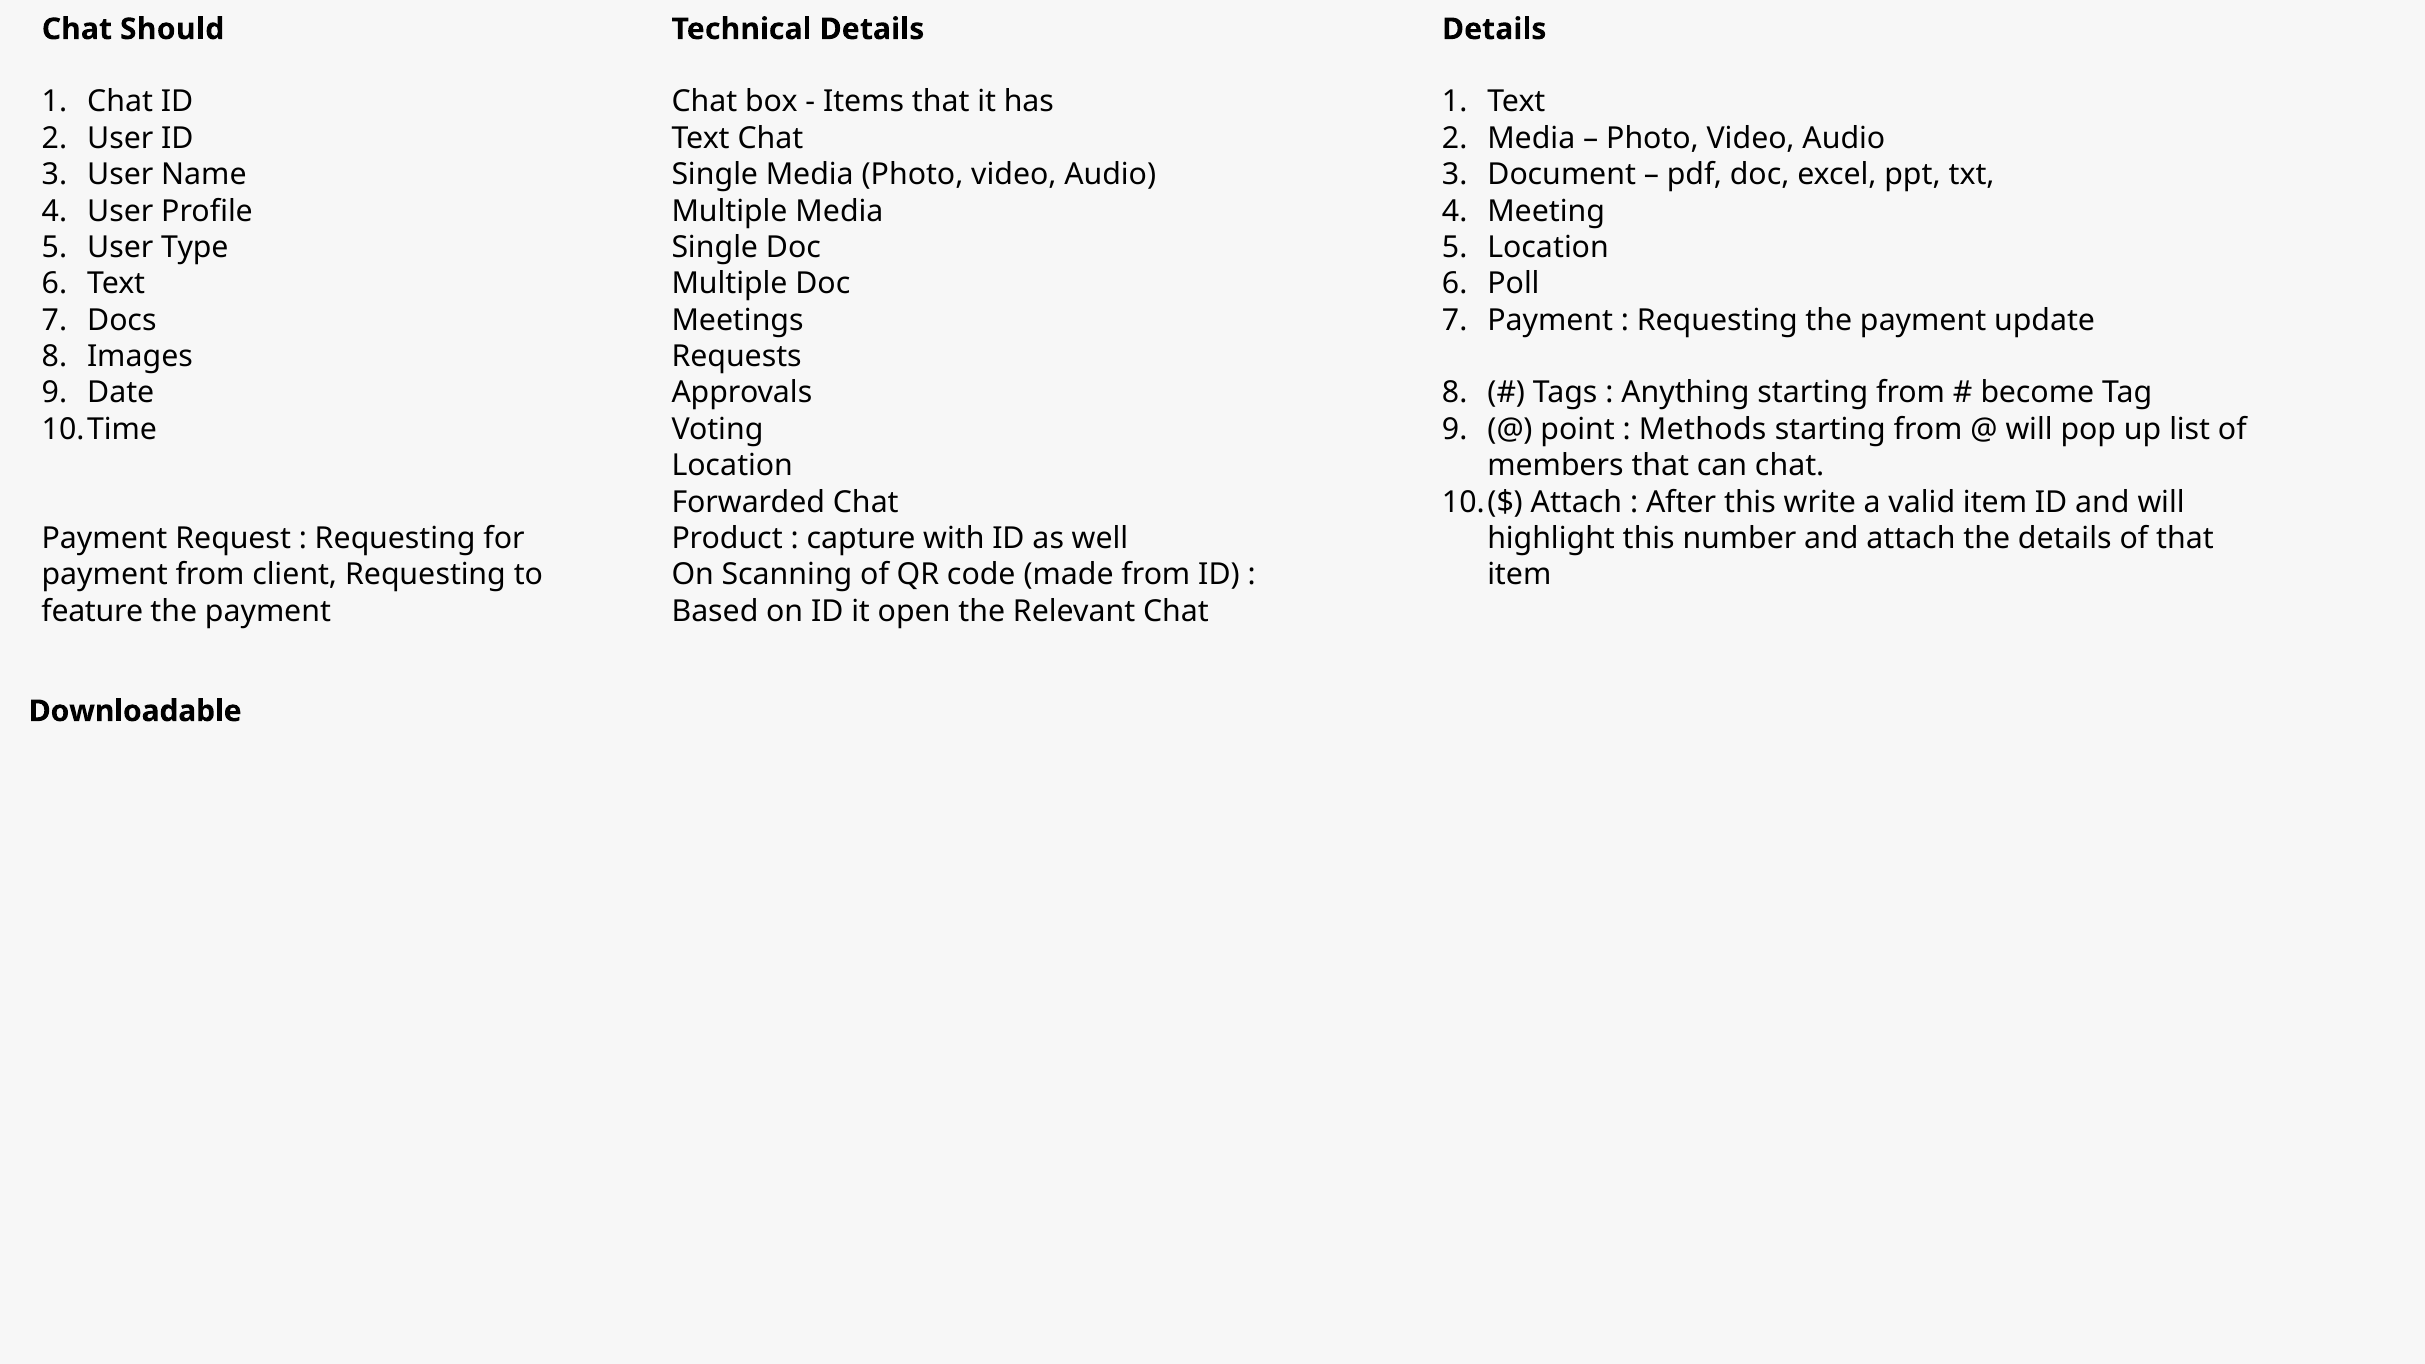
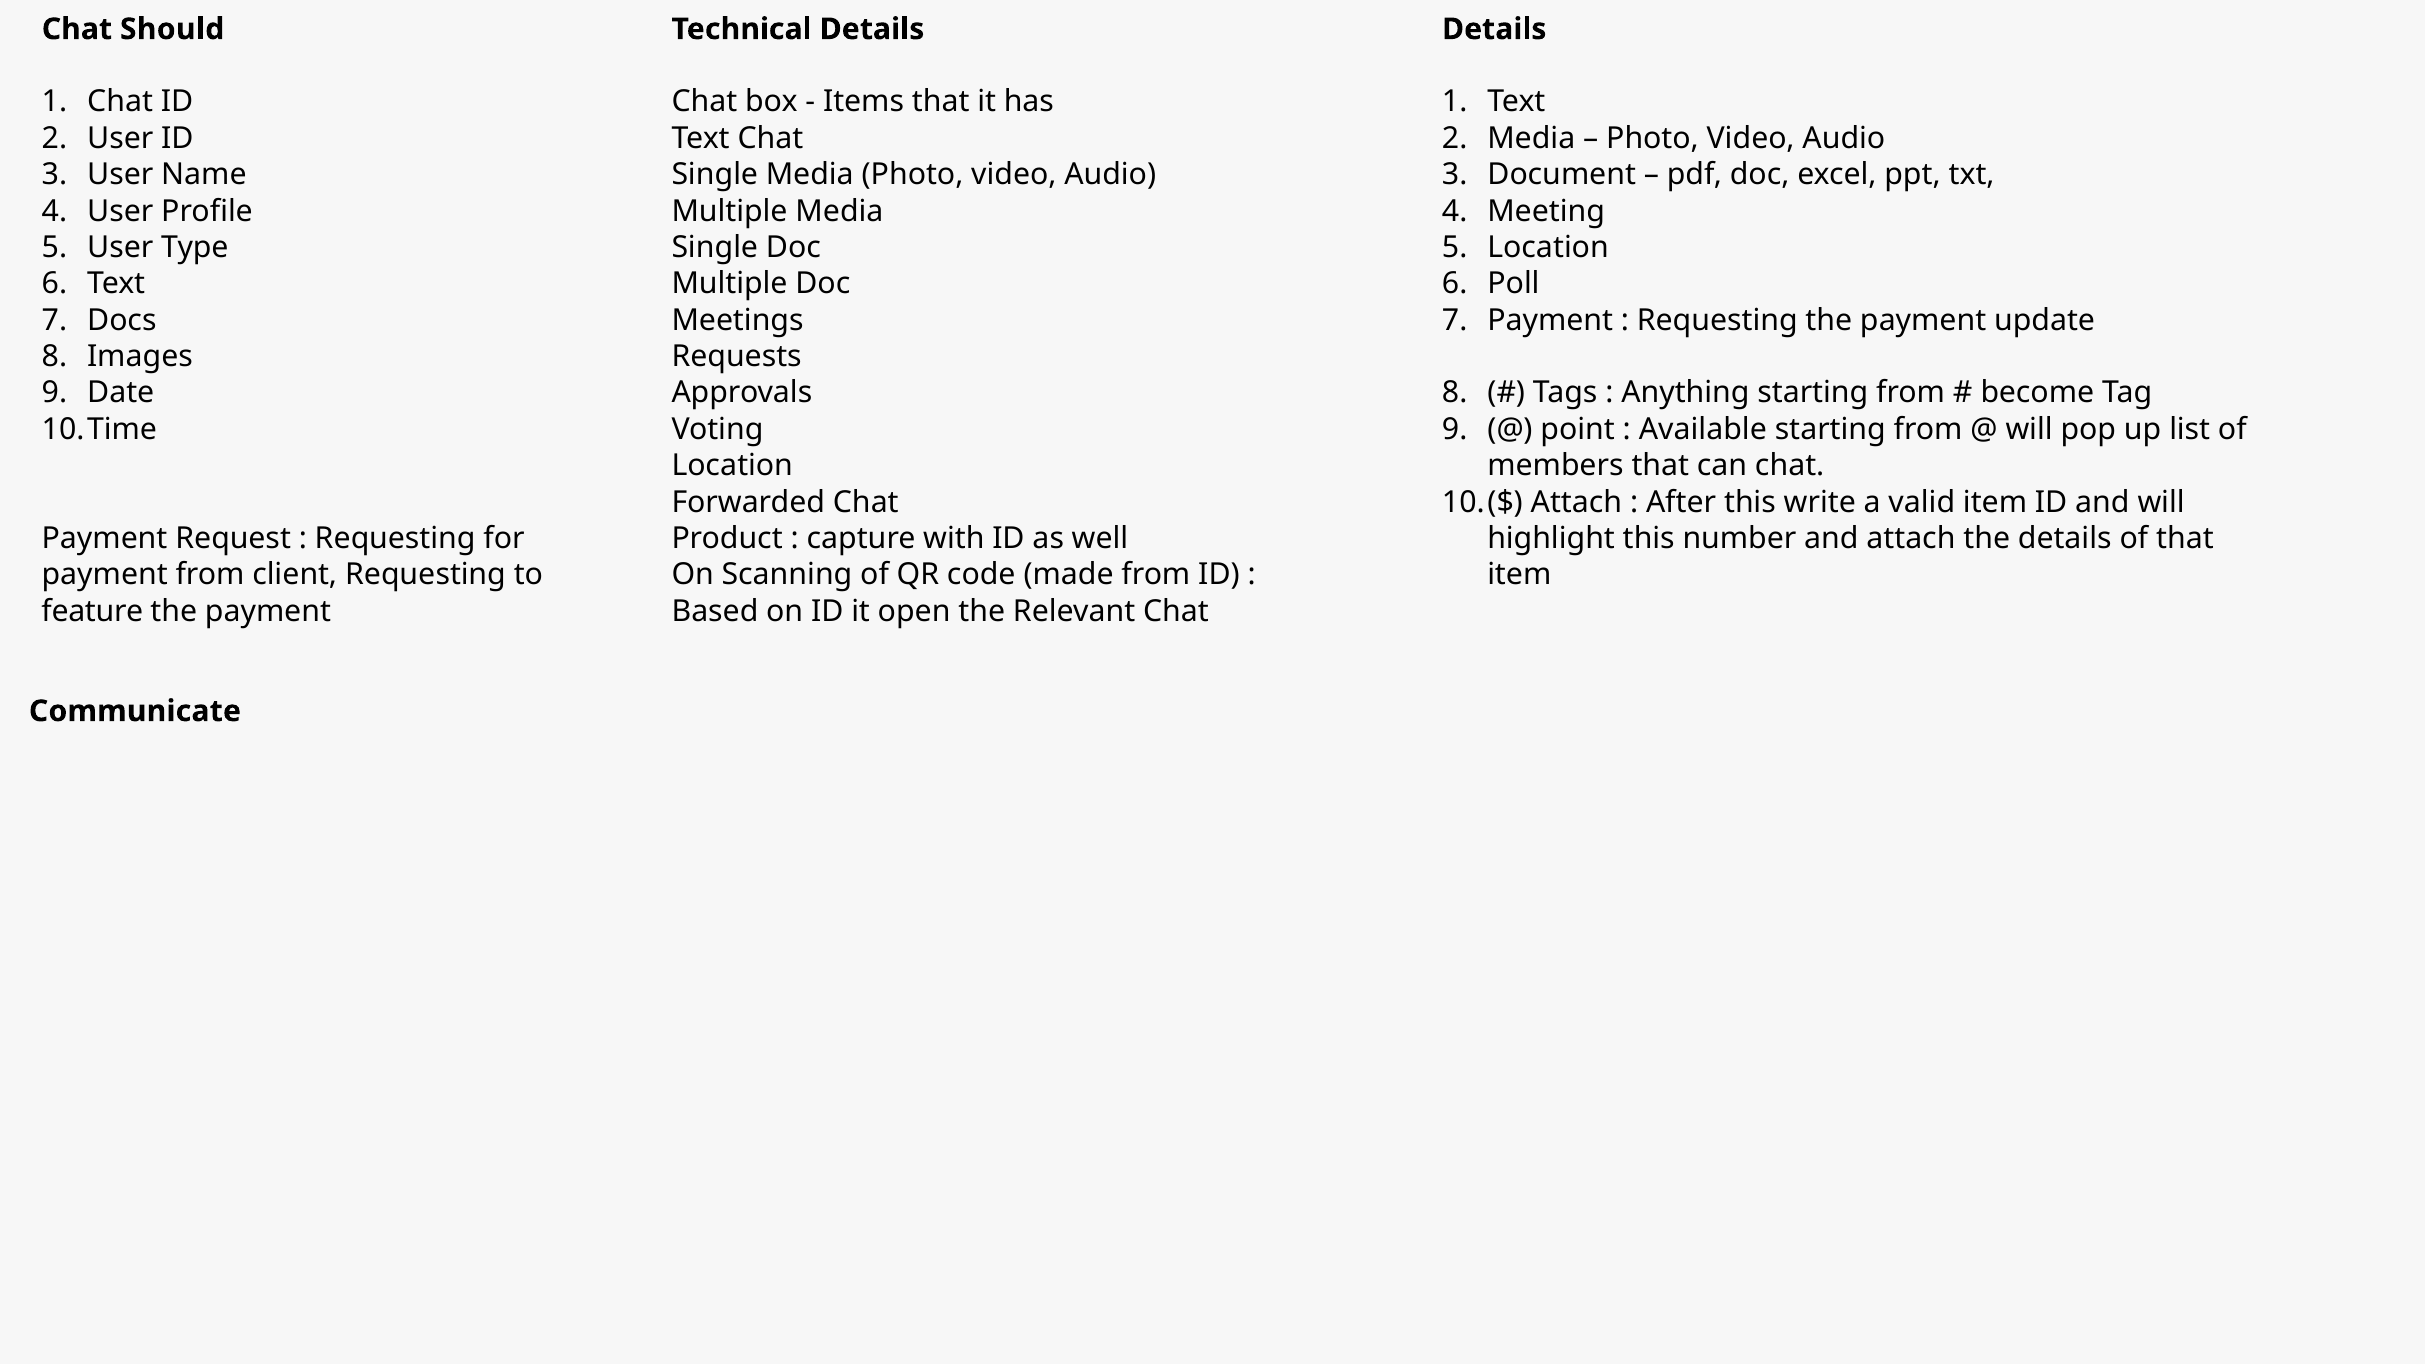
Methods: Methods -> Available (1703, 429)
Downloadable: Downloadable -> Communicate (135, 711)
